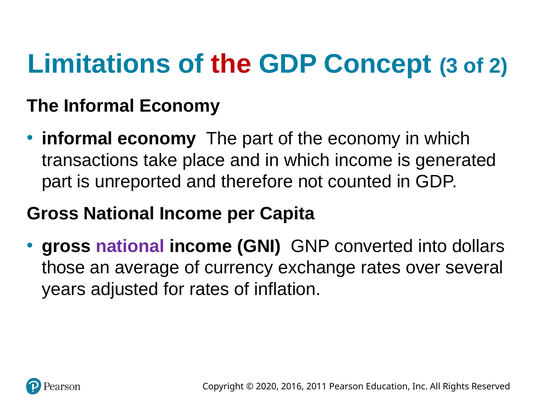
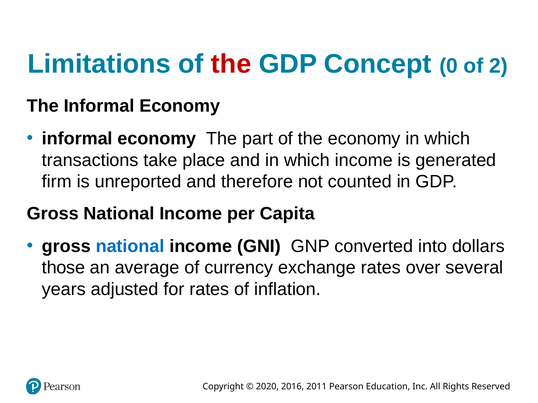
3: 3 -> 0 (449, 66)
part: part -> firm (57, 182)
national colour: purple -> blue (130, 246)
